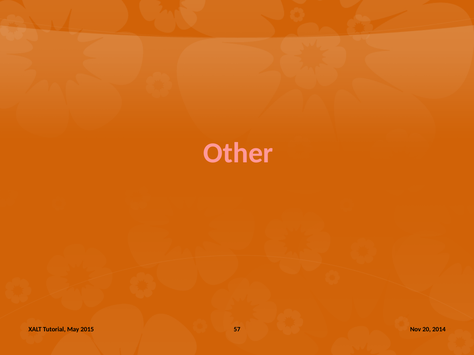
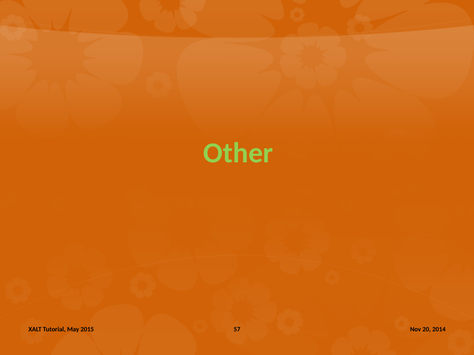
Other colour: pink -> light green (238, 153)
